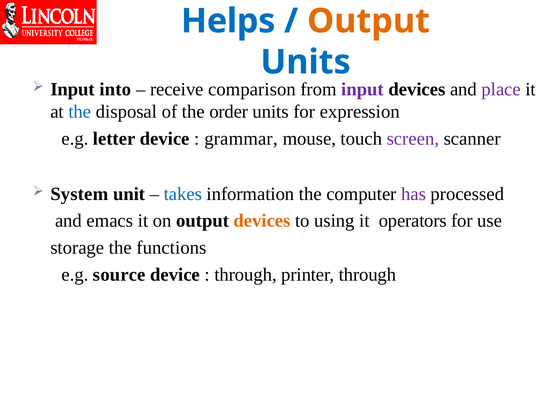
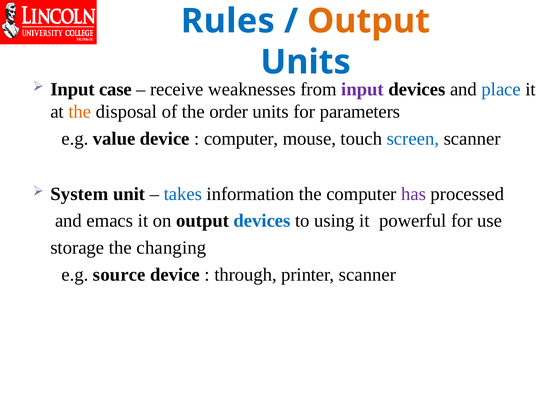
Helps: Helps -> Rules (228, 21)
into: into -> case (116, 89)
comparison: comparison -> weaknesses (252, 89)
place colour: purple -> blue (501, 89)
the colour: blue -> orange (80, 112)
expression: expression -> parameters (360, 112)
letter: letter -> value (114, 139)
grammar: grammar -> computer (241, 139)
screen colour: purple -> blue (413, 139)
devices colour: orange -> blue (262, 221)
operators: operators -> powerful (413, 221)
functions: functions -> changing (171, 248)
printer through: through -> scanner (367, 275)
